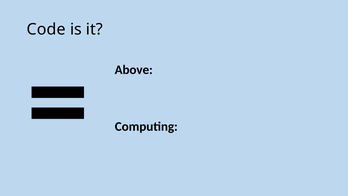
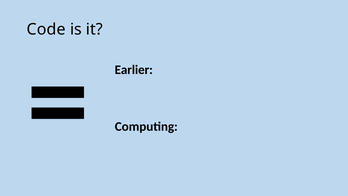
Above: Above -> Earlier (134, 70)
